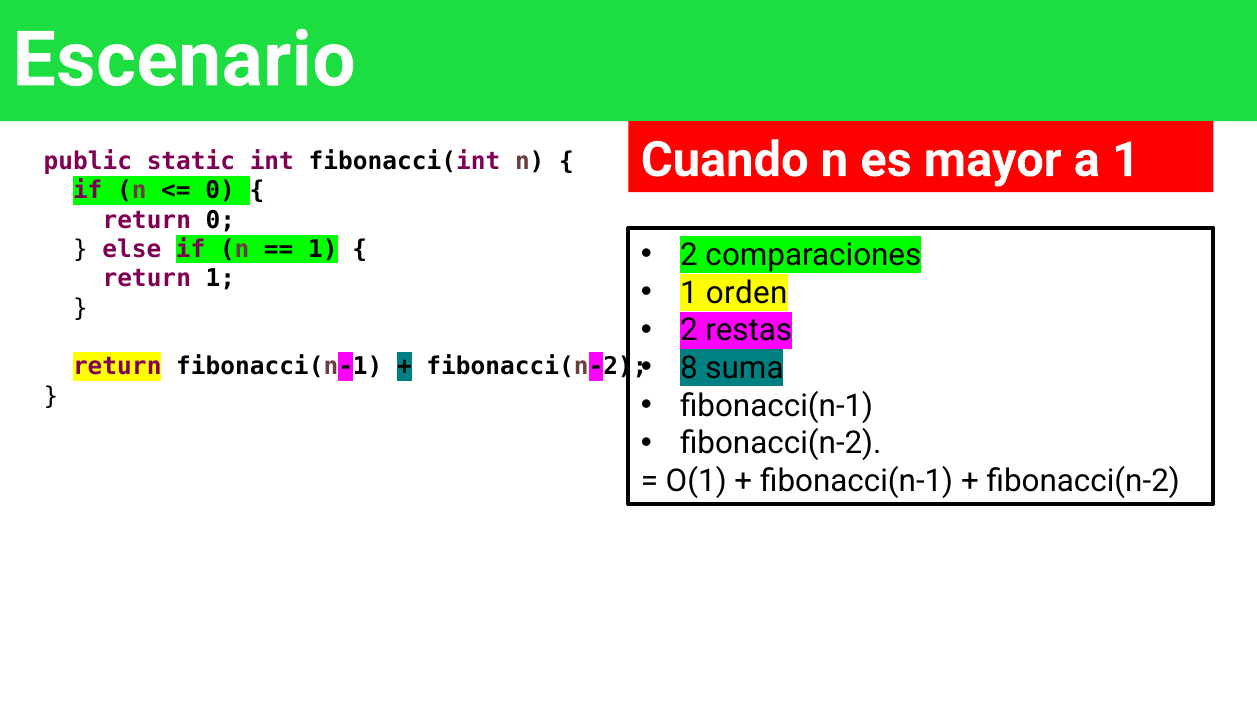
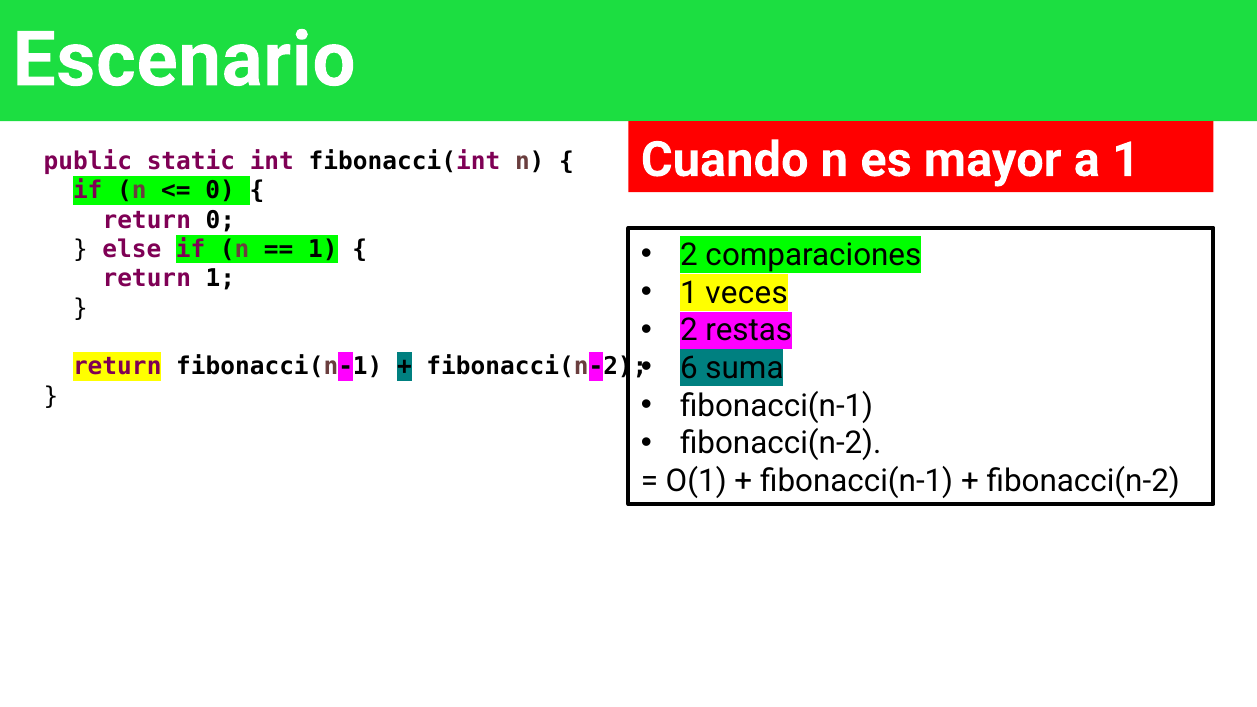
orden: orden -> veces (747, 293)
8: 8 -> 6 (689, 368)
